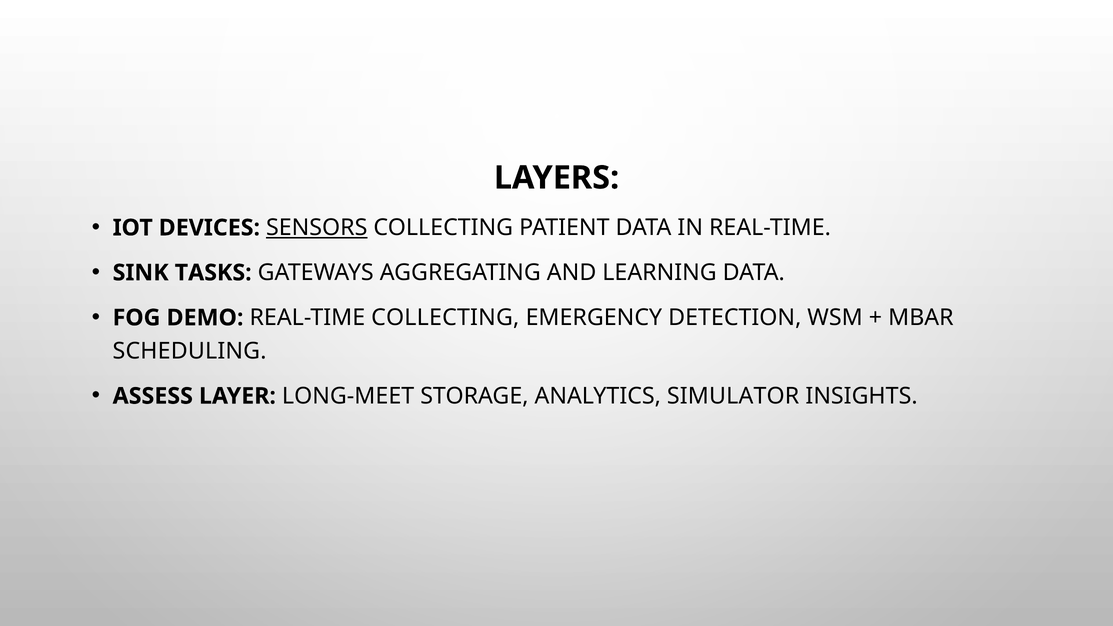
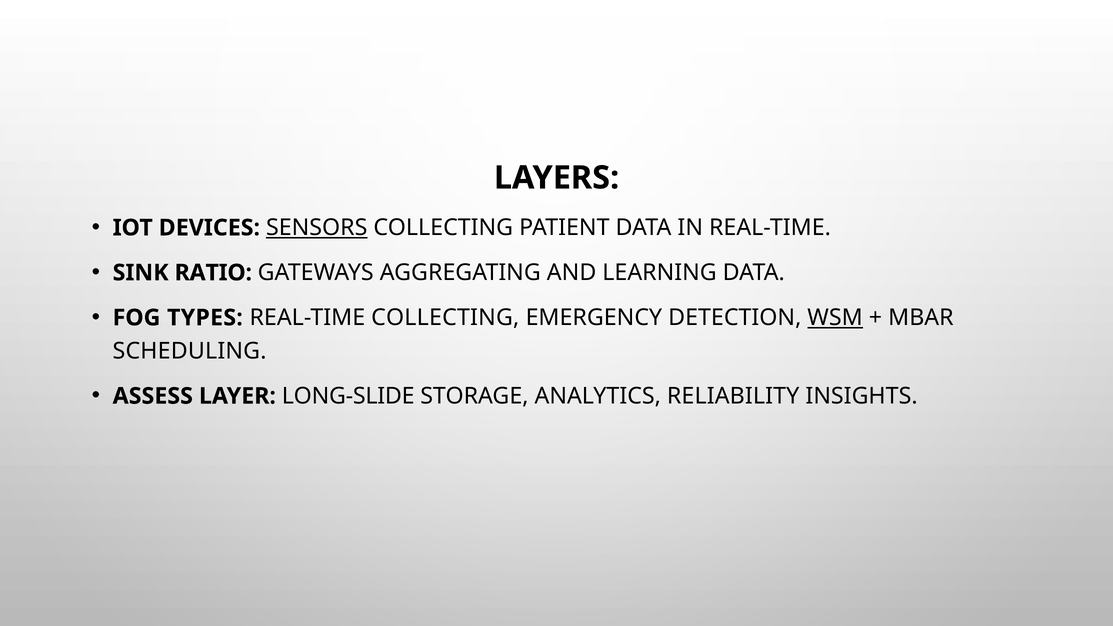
TASKS: TASKS -> RATIO (213, 273)
DEMO: DEMO -> TYPES (205, 318)
WSM underline: none -> present (835, 318)
LONG-MEET: LONG-MEET -> LONG-SLIDE (348, 396)
SIMULATOR: SIMULATOR -> RELIABILITY (733, 396)
